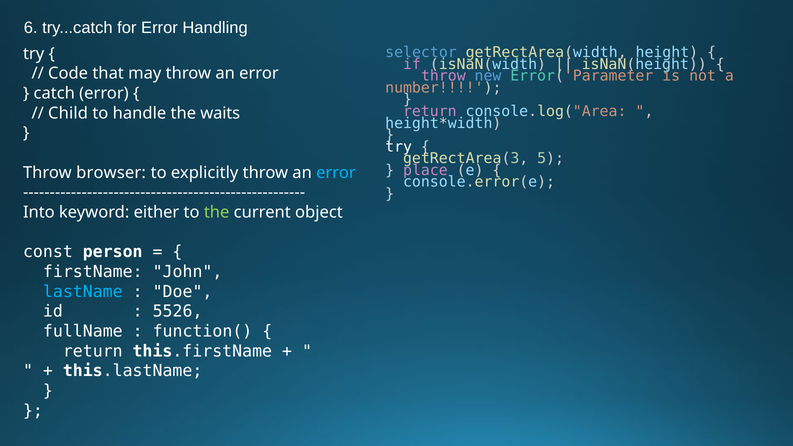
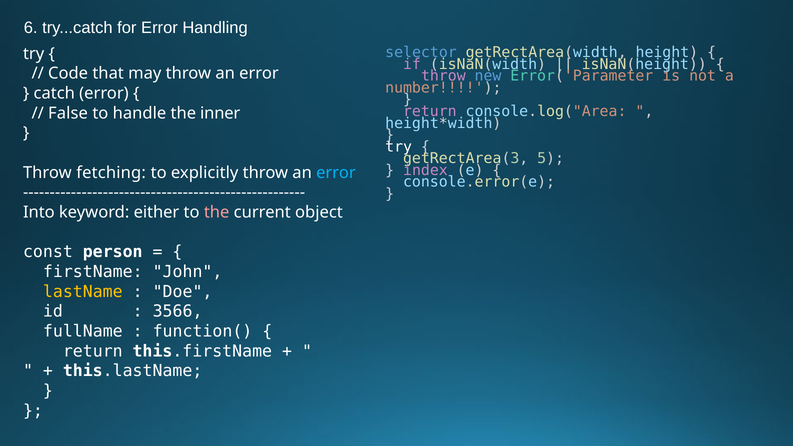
Child: Child -> False (68, 113)
waits: waits -> inner (220, 113)
place: place -> index (425, 170)
browser: browser -> fetching (111, 173)
the colour: light green -> pink (217, 212)
lastName colour: light blue -> yellow (83, 292)
5526: 5526 -> 3566 (178, 311)
